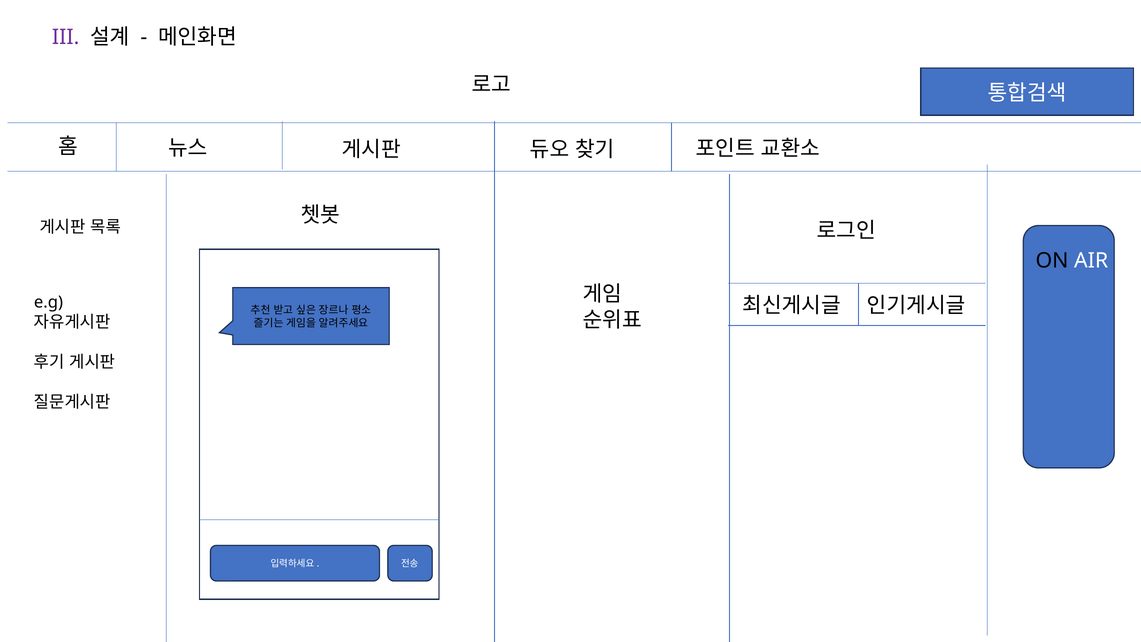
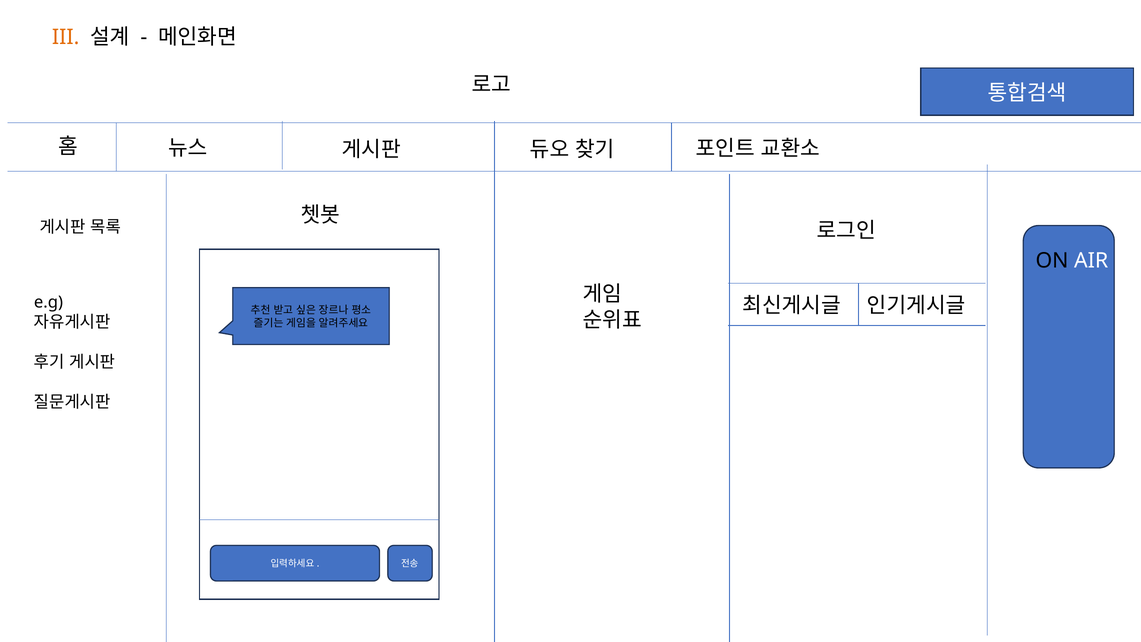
III colour: purple -> orange (66, 37)
